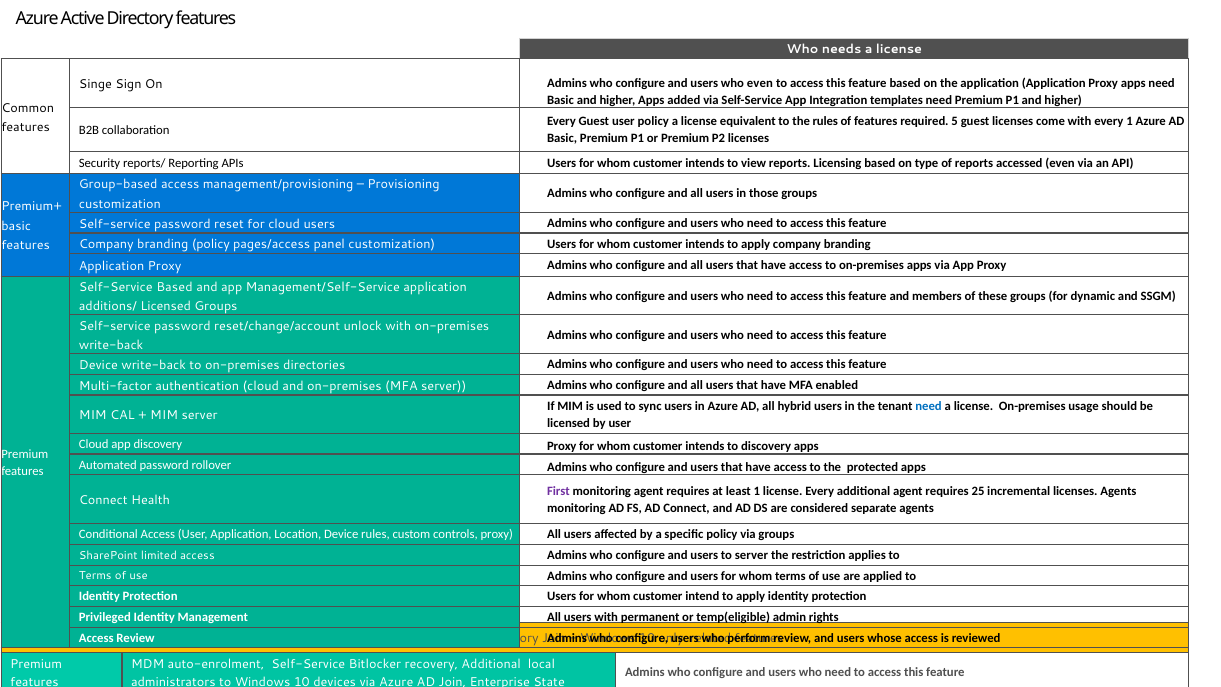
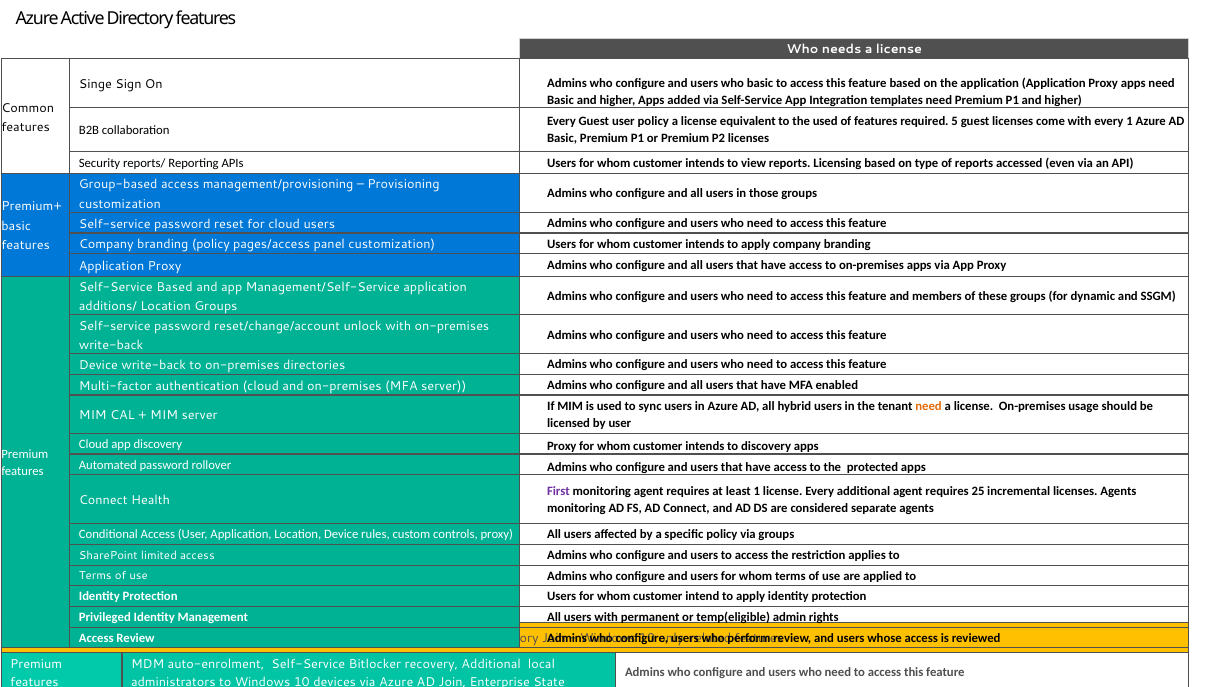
who even: even -> basic (760, 83)
the rules: rules -> used (825, 122)
additions/ Licensed: Licensed -> Location (166, 306)
need colour: blue -> orange (929, 406)
users to server: server -> access (751, 555)
